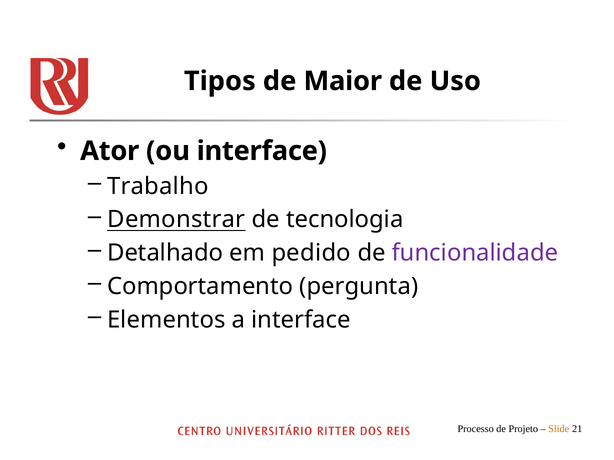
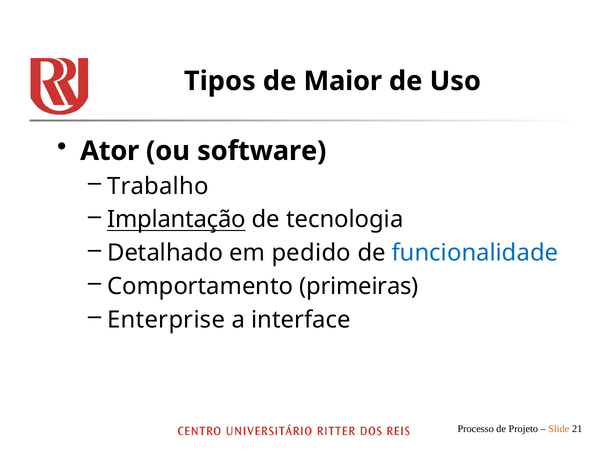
ou interface: interface -> software (262, 151)
Demonstrar: Demonstrar -> Implantação (177, 220)
funcionalidade colour: purple -> blue (475, 253)
pergunta: pergunta -> primeiras (359, 287)
Elementos: Elementos -> Enterprise (166, 320)
